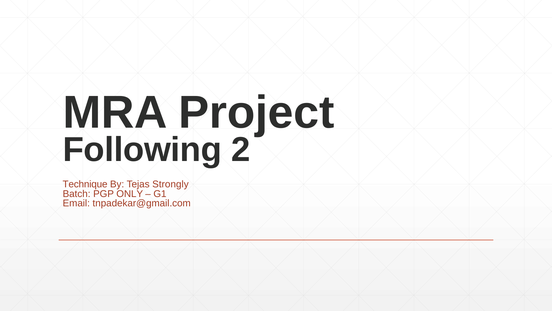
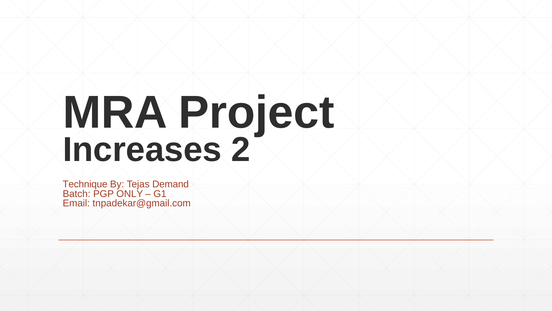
Following: Following -> Increases (142, 150)
Strongly: Strongly -> Demand (171, 184)
